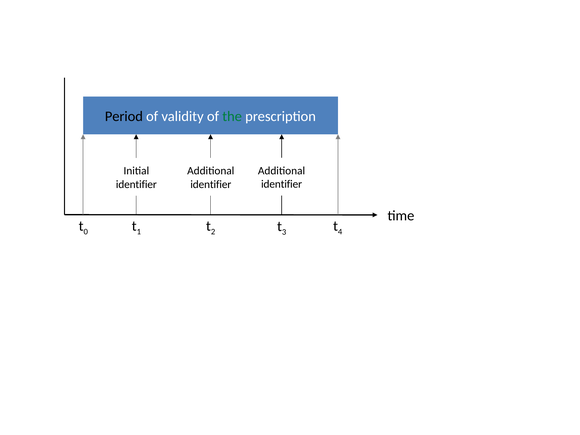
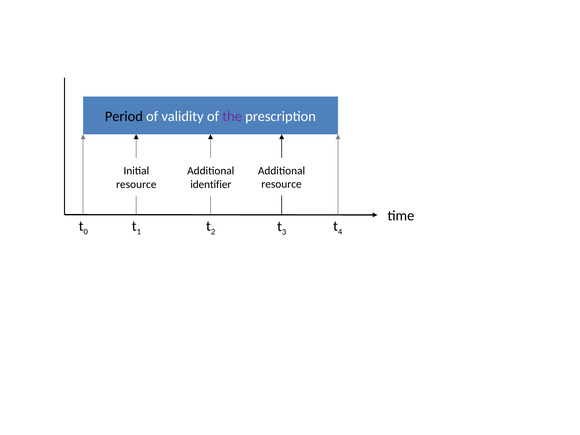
the colour: green -> purple (232, 116)
identifier: identifier -> resource (281, 184)
identifier: identifier -> resource (136, 184)
